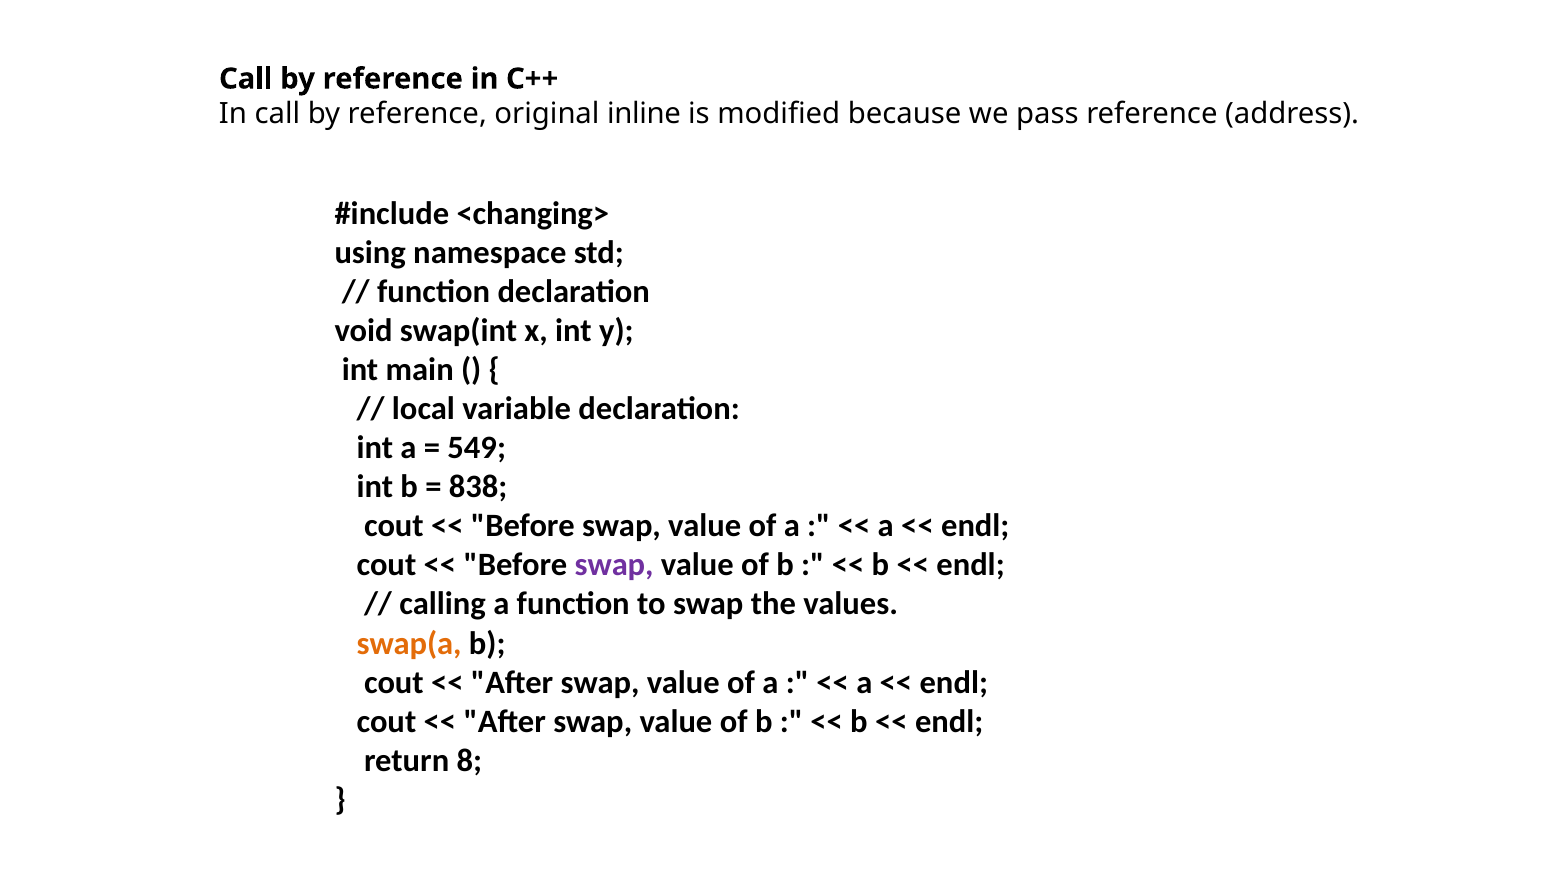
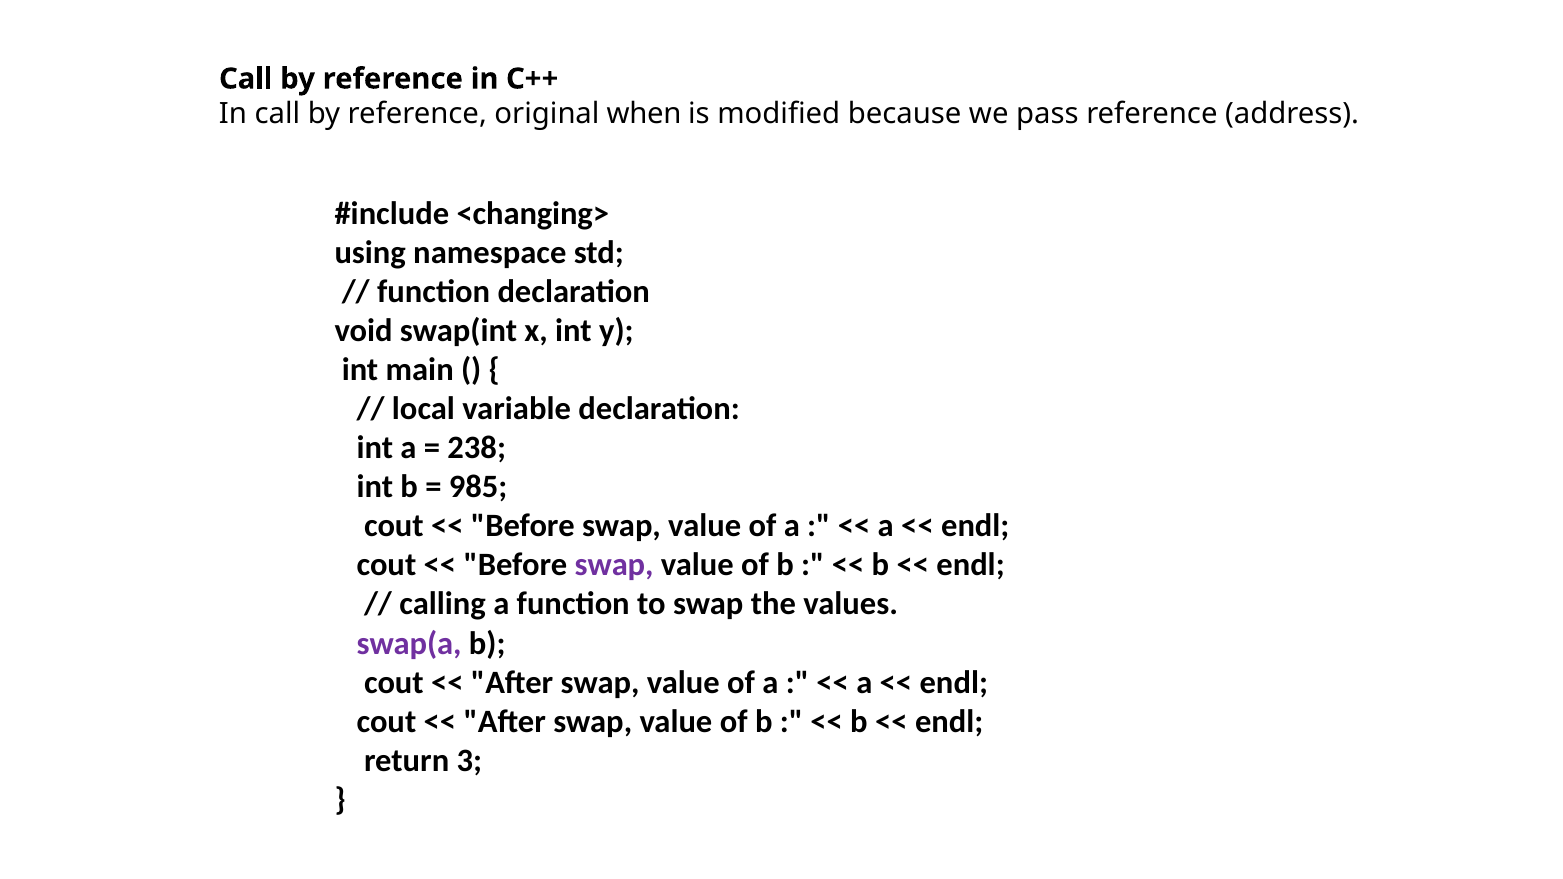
inline: inline -> when (644, 114)
549: 549 -> 238 (477, 448)
838: 838 -> 985 (478, 487)
swap(a colour: orange -> purple (409, 643)
8: 8 -> 3 (469, 761)
